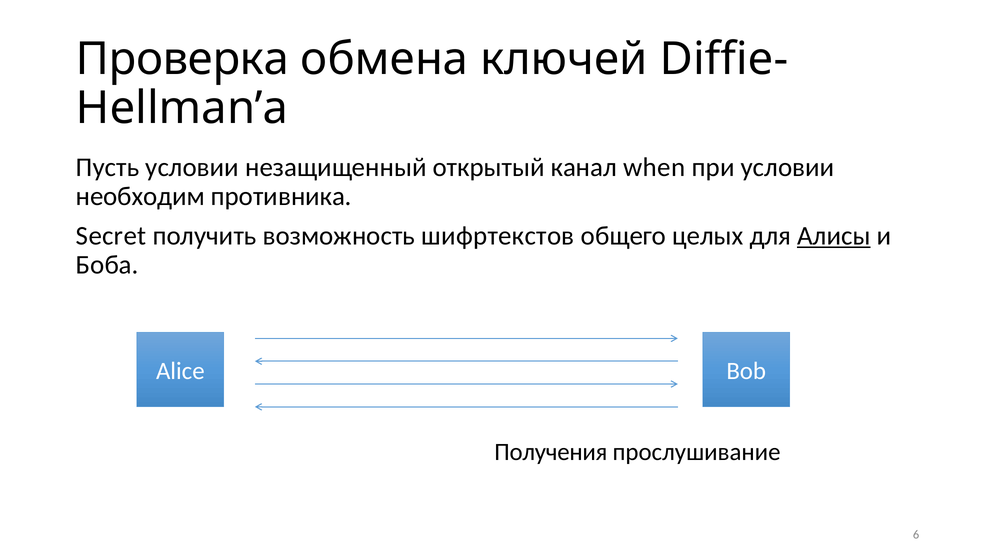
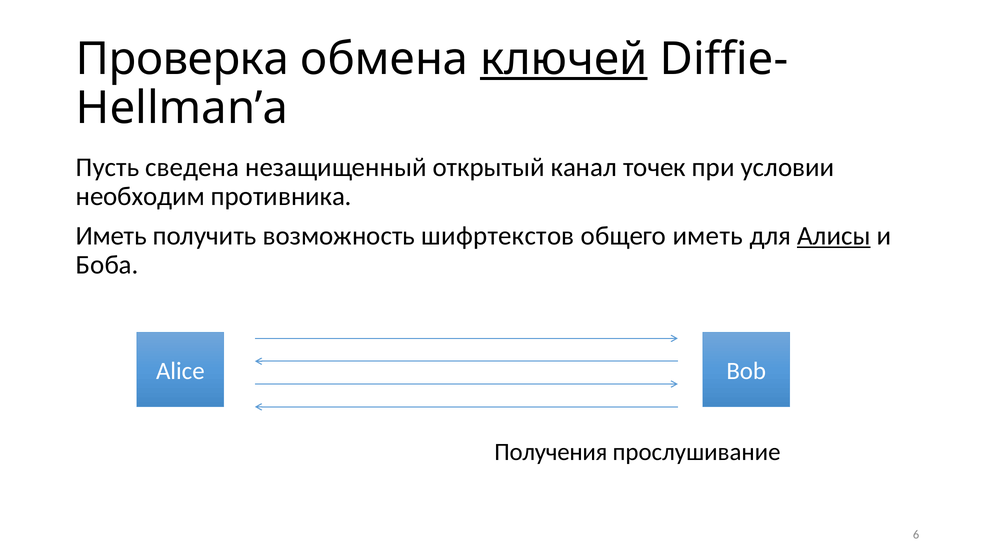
ключей underline: none -> present (564, 59)
Пусть условии: условии -> сведена (192, 167)
when: when -> точек (654, 167)
Secret: Secret -> Иметь (111, 236)
общего целых: целых -> иметь (708, 236)
